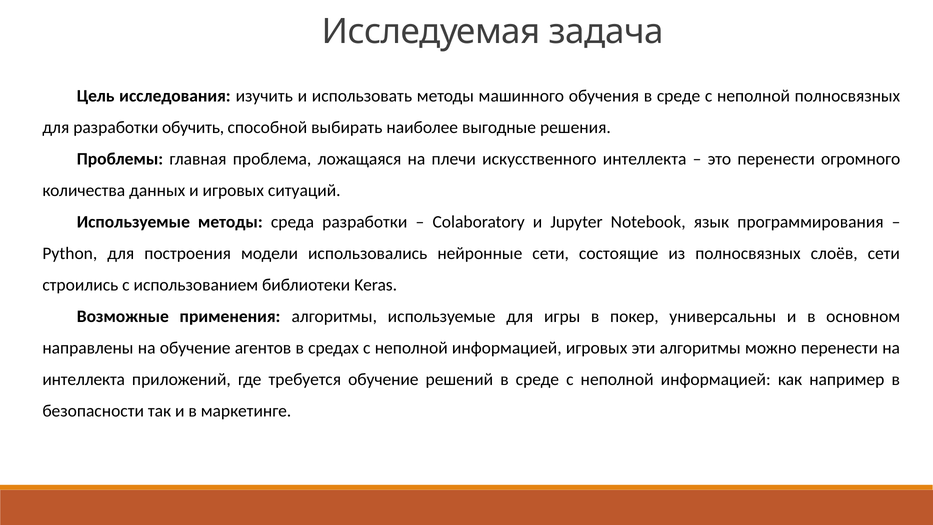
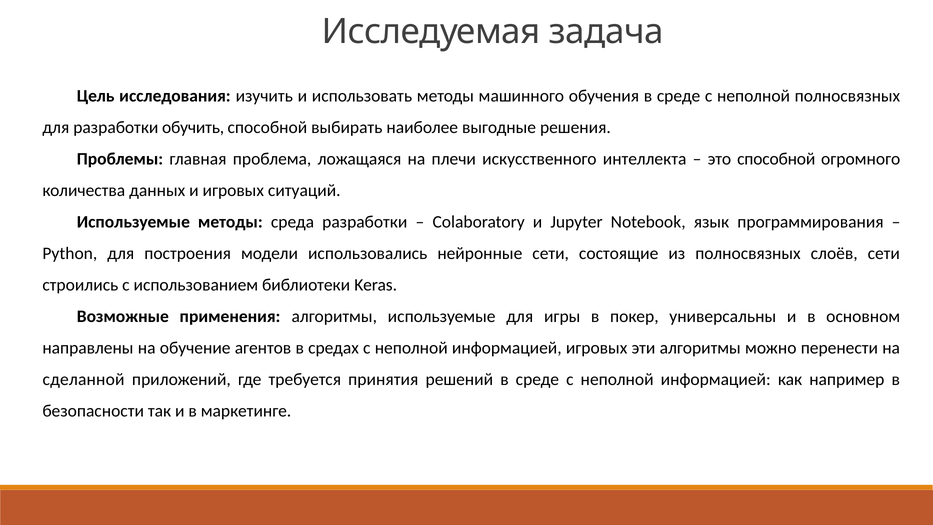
это перенести: перенести -> способной (776, 159)
интеллекта: интеллекта -> сделанной (84, 380)
требуется обучение: обучение -> принятия (383, 380)
